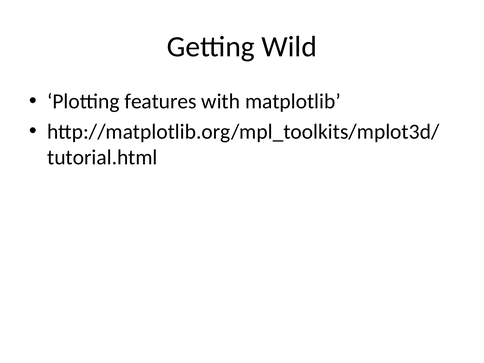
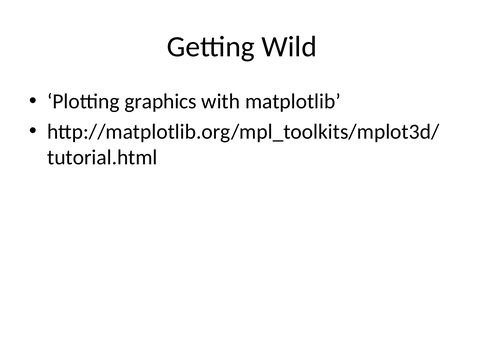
features: features -> graphics (161, 102)
